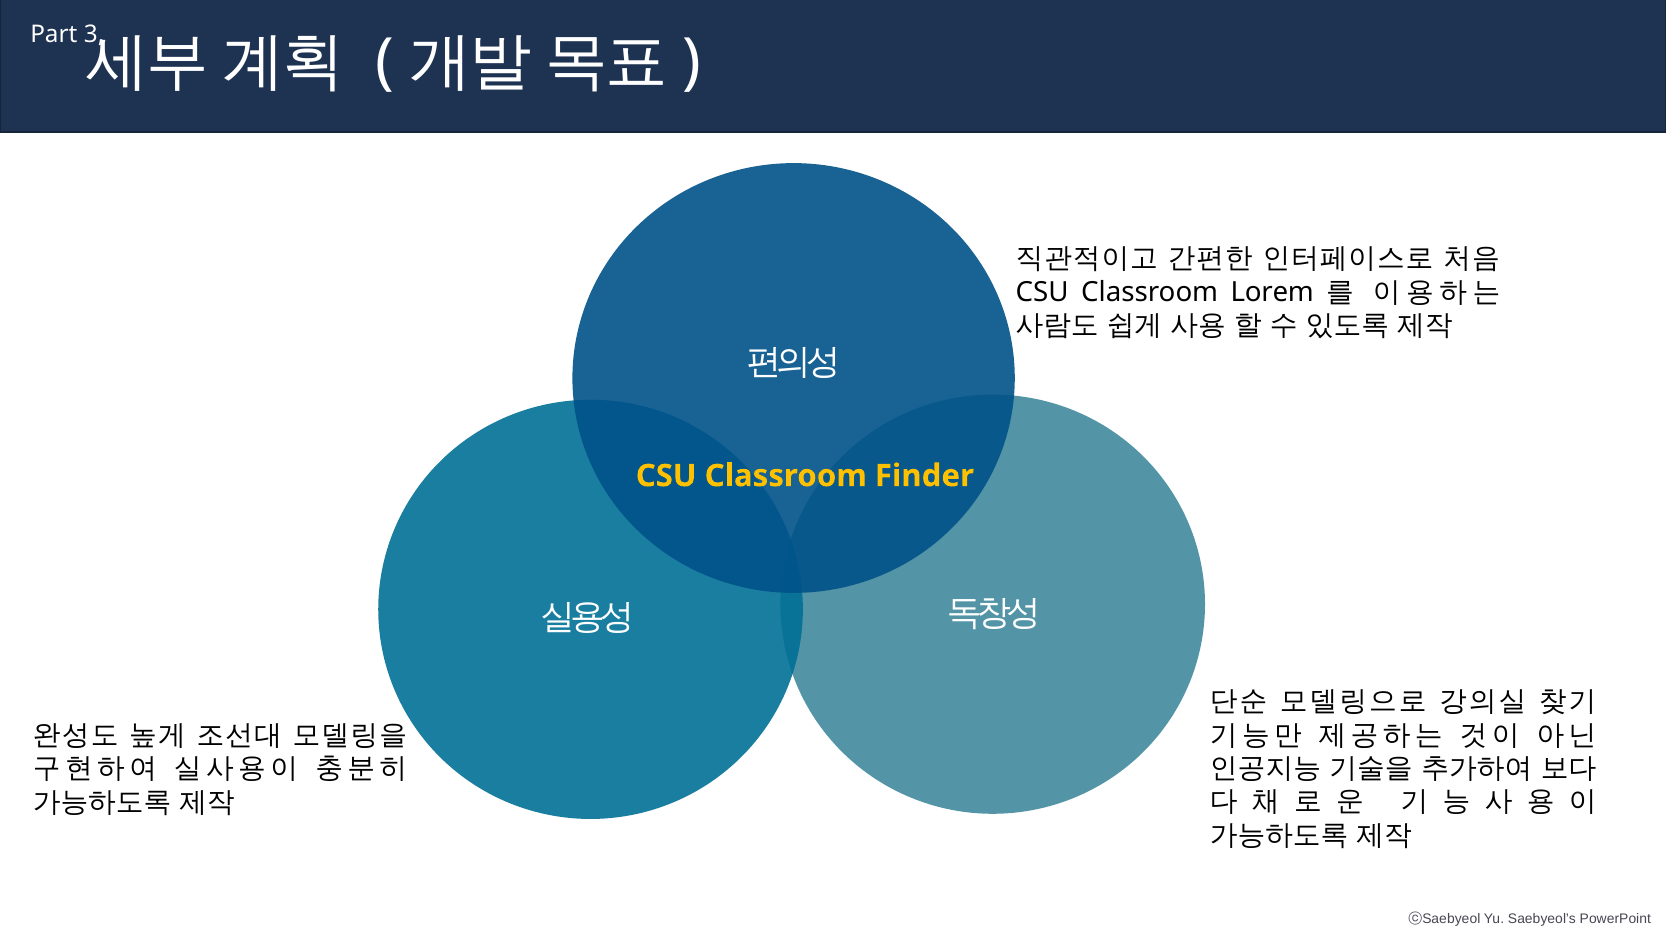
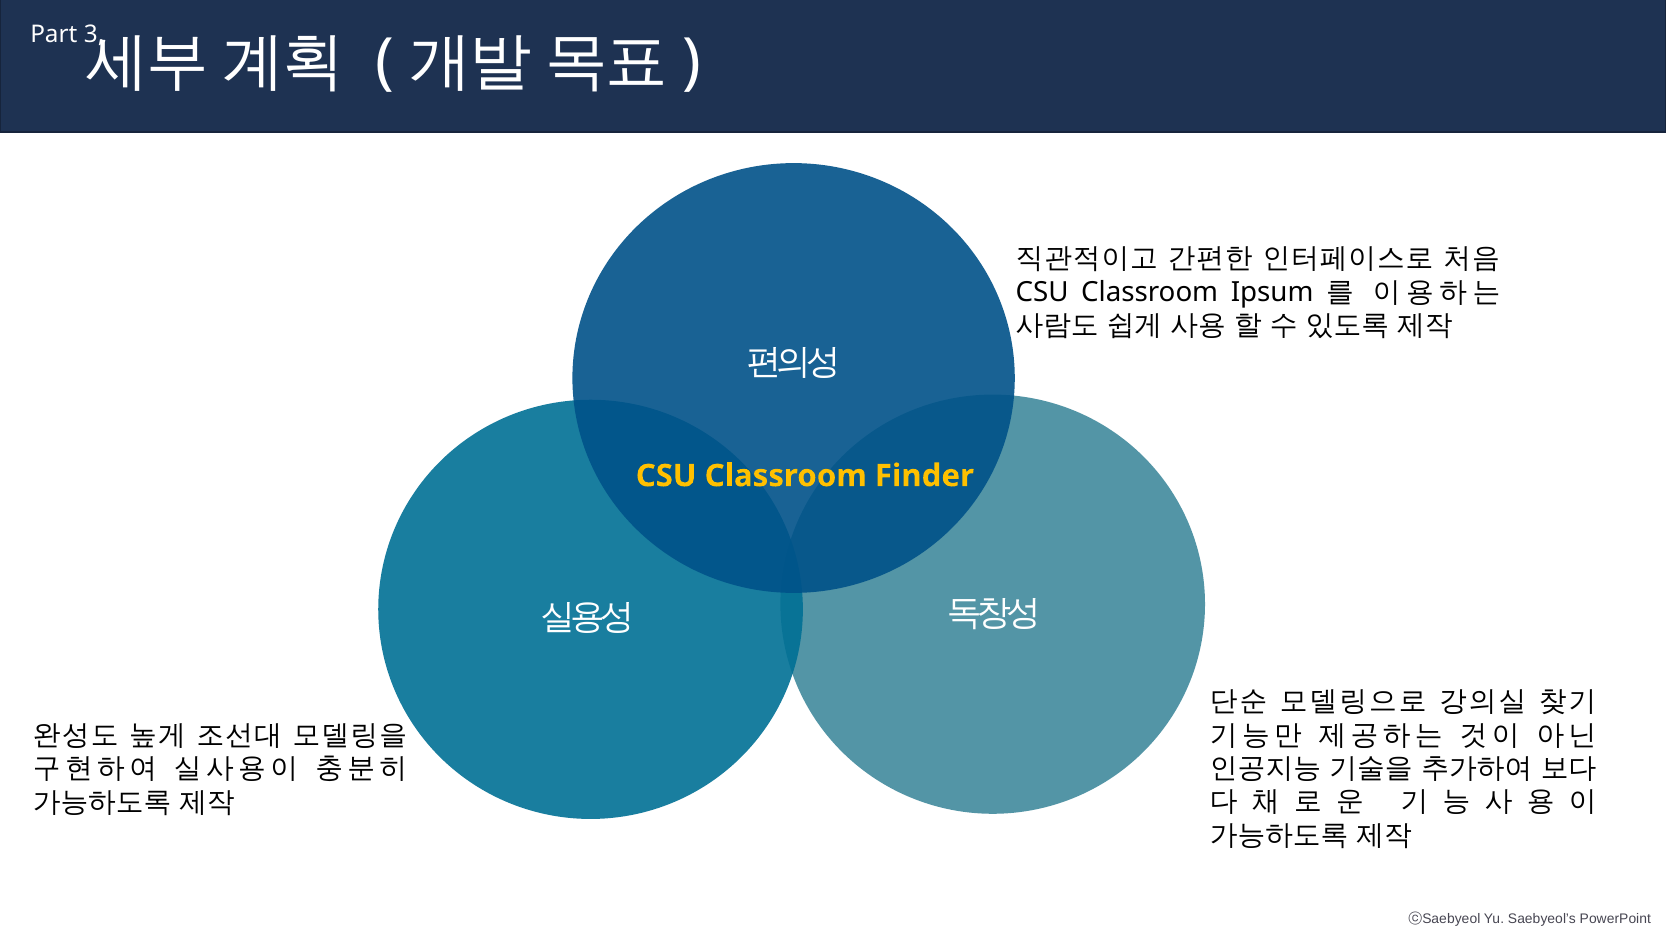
Classroom Lorem: Lorem -> Ipsum (1272, 292)
